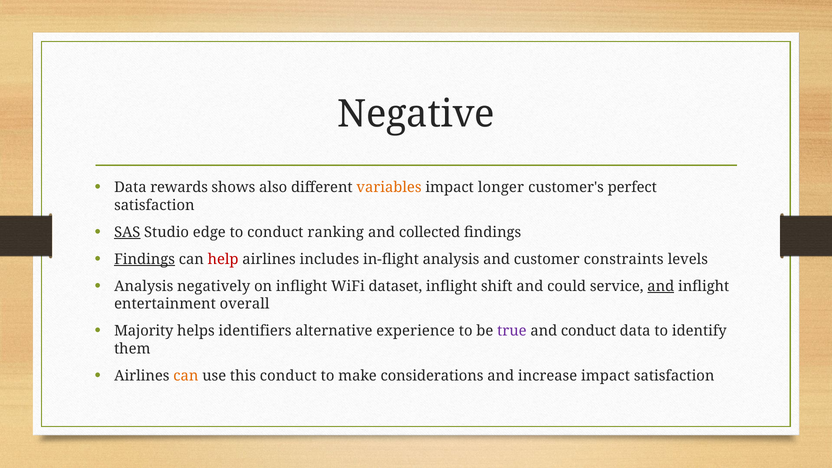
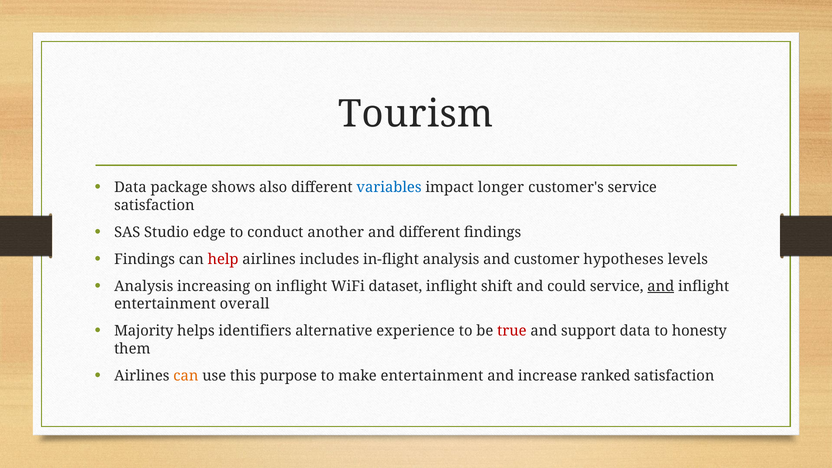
Negative: Negative -> Tourism (416, 114)
rewards: rewards -> package (179, 187)
variables colour: orange -> blue (389, 187)
customer's perfect: perfect -> service (632, 187)
SAS underline: present -> none (127, 232)
ranking: ranking -> another (336, 232)
and collected: collected -> different (430, 232)
Findings underline: present -> none (145, 259)
constraints: constraints -> hypotheses (624, 259)
negatively: negatively -> increasing (214, 286)
true colour: purple -> red (512, 331)
and conduct: conduct -> support (588, 331)
identify: identify -> honesty (699, 331)
this conduct: conduct -> purpose (288, 376)
make considerations: considerations -> entertainment (432, 376)
increase impact: impact -> ranked (606, 376)
